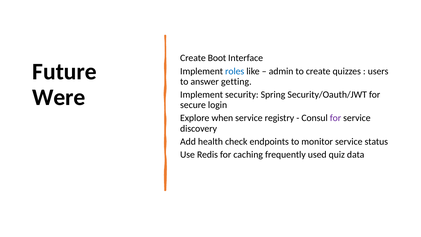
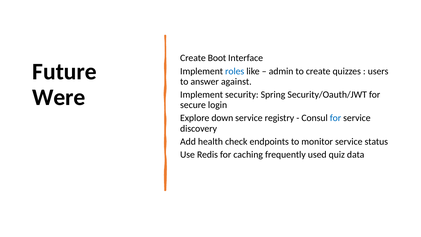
getting: getting -> against (236, 81)
when: when -> down (222, 118)
for colour: purple -> blue (335, 118)
